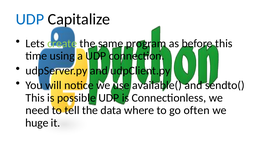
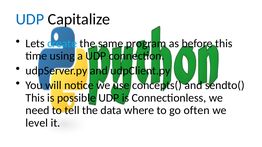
create colour: light green -> light blue (62, 44)
available(: available( -> concepts( (157, 85)
huge: huge -> level (37, 123)
